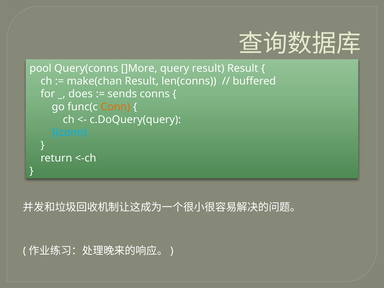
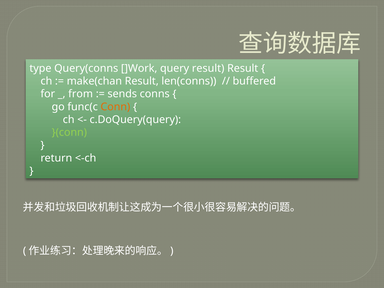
pool: pool -> type (40, 68)
]More: ]More -> ]Work (139, 68)
does: does -> from (81, 94)
}(conn colour: light blue -> light green (69, 132)
